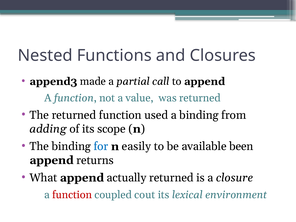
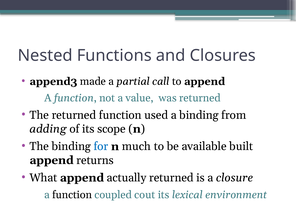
easily: easily -> much (136, 146)
been: been -> built (241, 146)
function colour: red -> black (72, 195)
